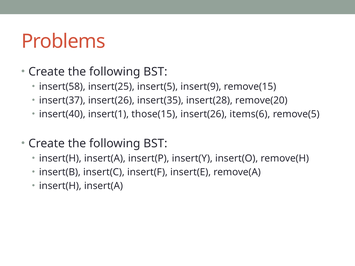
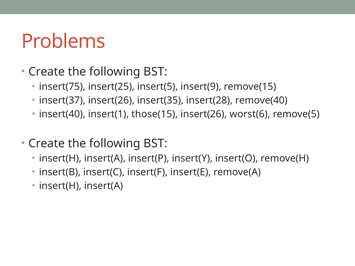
insert(58: insert(58 -> insert(75 (62, 87)
remove(20: remove(20 -> remove(40 (261, 100)
items(6: items(6 -> worst(6 (250, 114)
